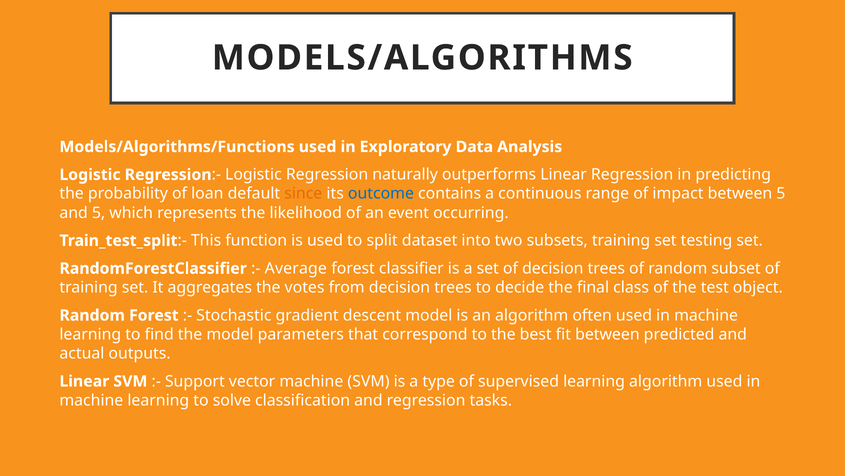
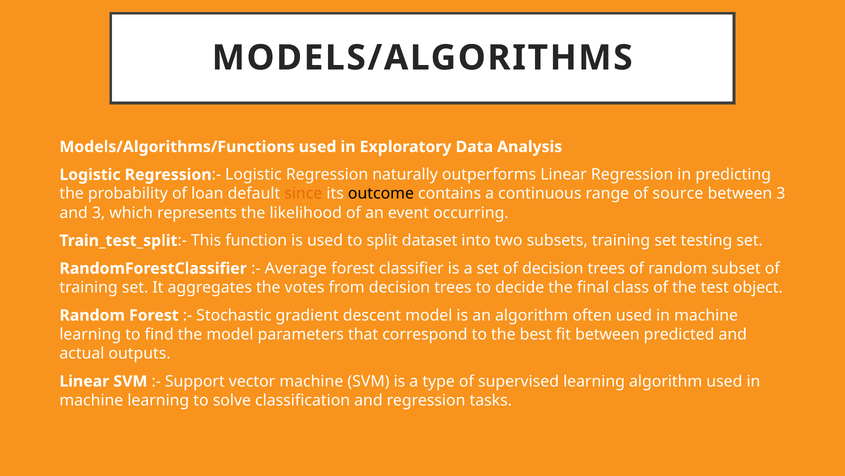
outcome colour: blue -> black (381, 194)
impact: impact -> source (678, 194)
between 5: 5 -> 3 (781, 194)
and 5: 5 -> 3 (99, 213)
